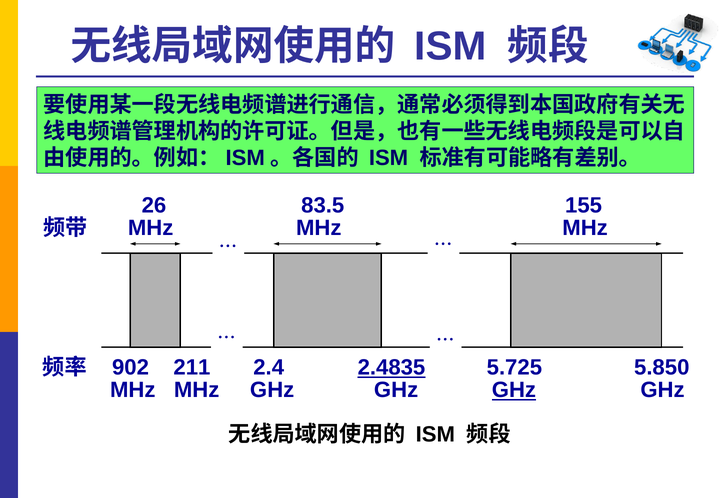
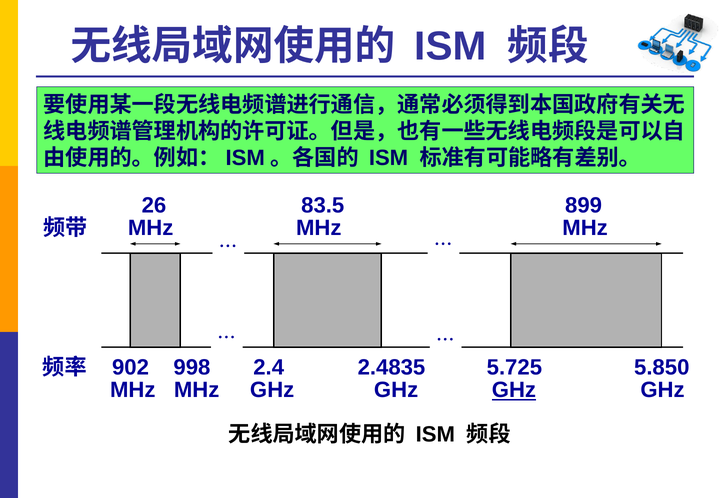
155: 155 -> 899 (584, 205)
211: 211 -> 998 (192, 367)
2.4835 underline: present -> none (392, 367)
